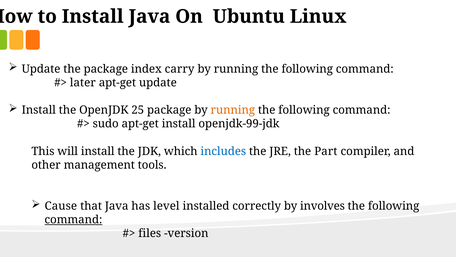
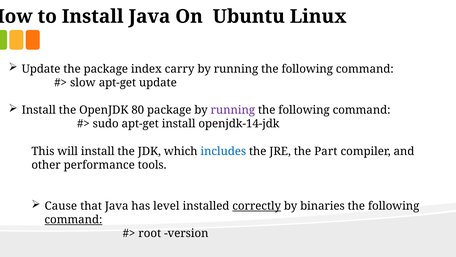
later: later -> slow (83, 83)
25: 25 -> 80 (138, 110)
running colour: orange -> purple (233, 110)
openjdk-99-jdk: openjdk-99-jdk -> openjdk-14-jdk (239, 124)
management: management -> performance (99, 165)
correctly underline: none -> present (257, 206)
involves: involves -> binaries (322, 206)
files: files -> root (150, 233)
